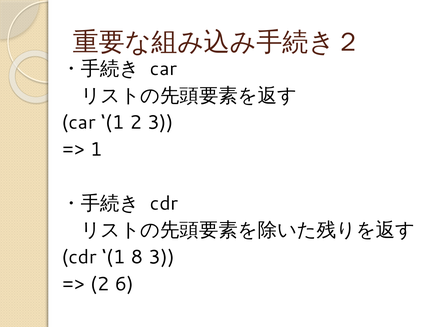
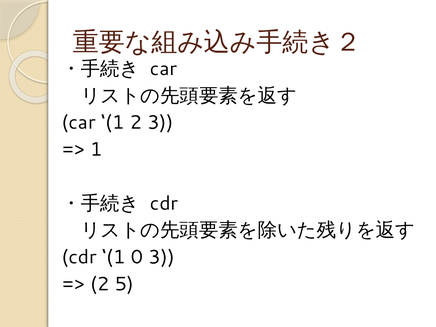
8: 8 -> 0 (137, 257)
6: 6 -> 5 (124, 284)
